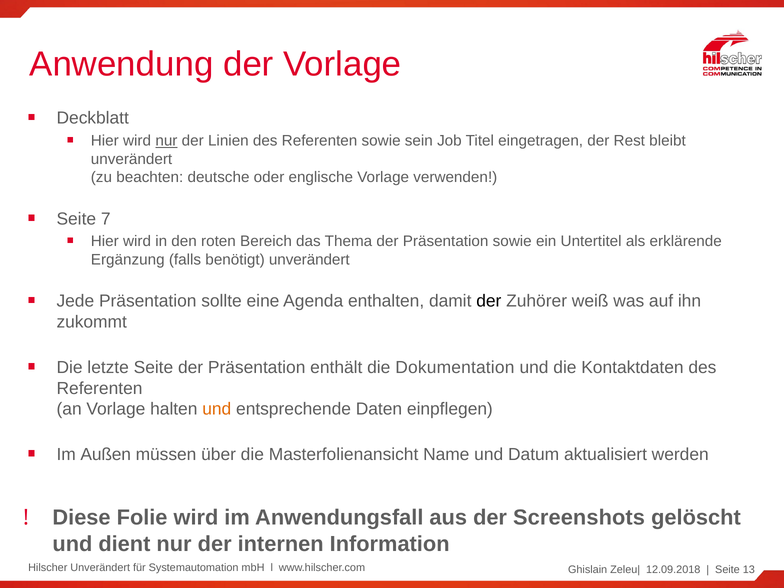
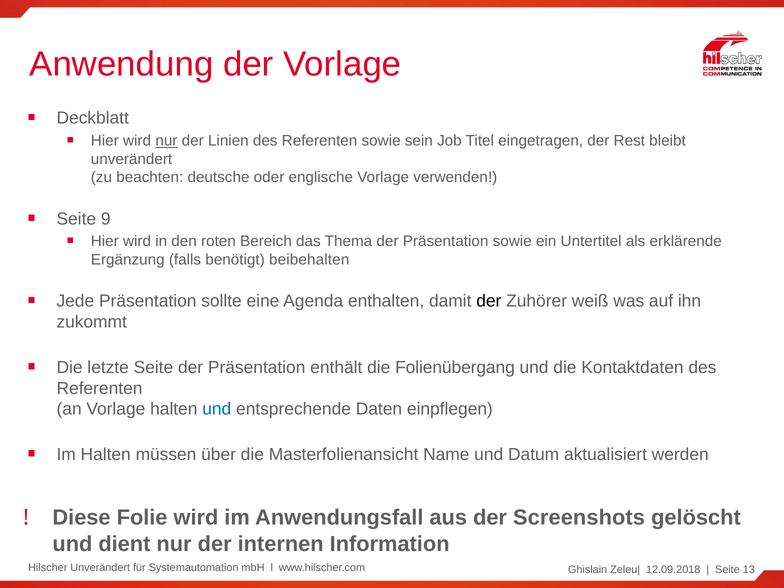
7: 7 -> 9 (106, 219)
benötigt unverändert: unverändert -> beibehalten (309, 260)
Dokumentation: Dokumentation -> Folienübergang (455, 367)
und colour: orange -> blue (217, 409)
Im Außen: Außen -> Halten (106, 454)
